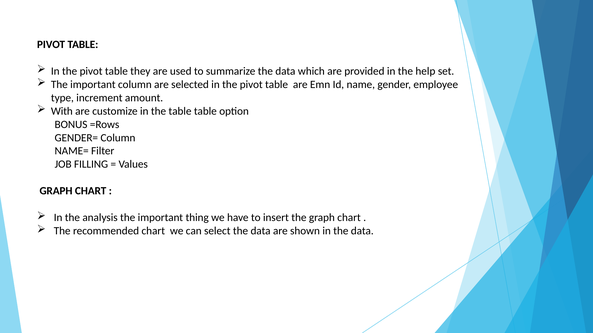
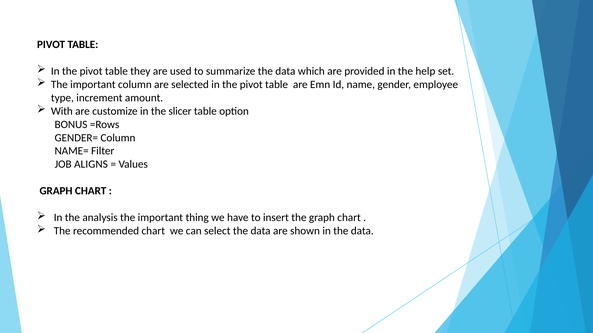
the table: table -> slicer (180, 111)
FILLING: FILLING -> ALIGNS (91, 165)
